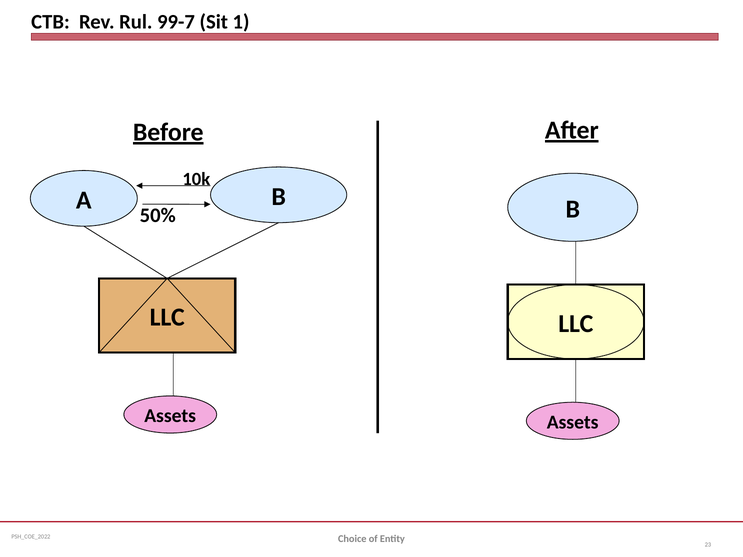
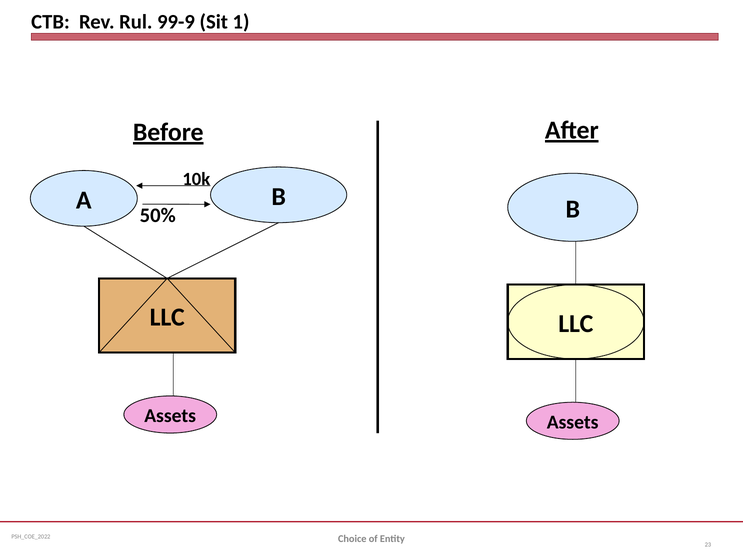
99-7: 99-7 -> 99-9 (176, 22)
